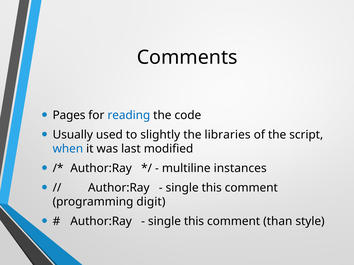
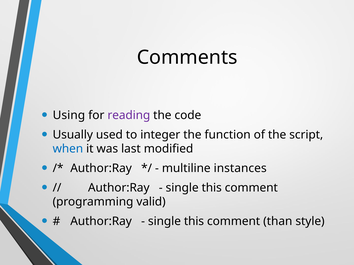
Pages: Pages -> Using (69, 115)
reading colour: blue -> purple (129, 115)
slightly: slightly -> integer (160, 135)
libraries: libraries -> function (228, 135)
digit: digit -> valid (151, 202)
